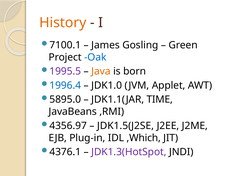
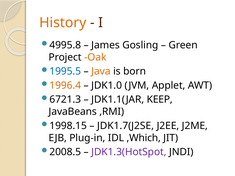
7100.1: 7100.1 -> 4995.8 (65, 45)
Oak colour: blue -> orange (95, 57)
1995.5 colour: purple -> blue (65, 71)
1996.4 colour: blue -> orange (65, 86)
5895.0: 5895.0 -> 6721.3 (65, 100)
TIME: TIME -> KEEP (160, 100)
4356.97: 4356.97 -> 1998.15 (68, 126)
JDK1.5(J2SE: JDK1.5(J2SE -> JDK1.7(J2SE (126, 126)
4376.1: 4376.1 -> 2008.5 (65, 152)
